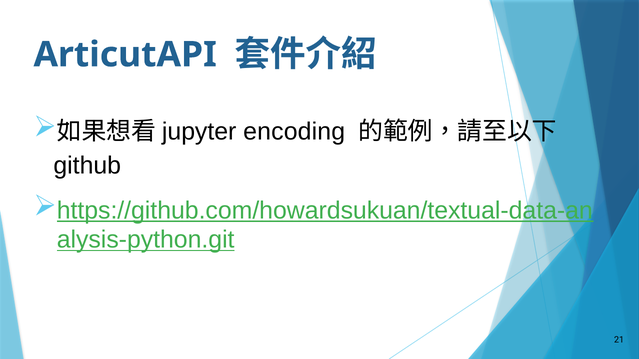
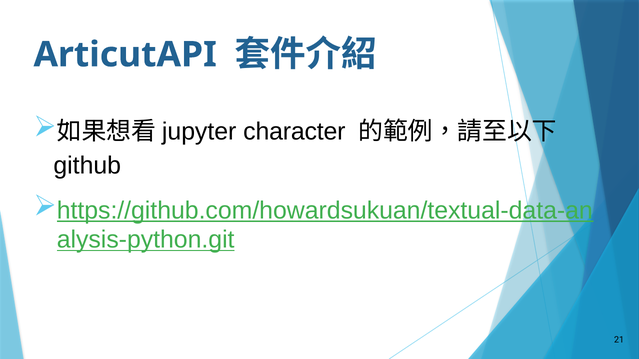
encoding: encoding -> character (294, 132)
